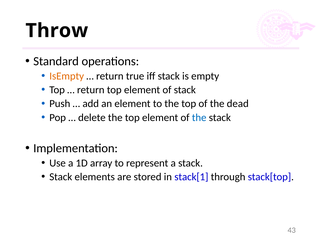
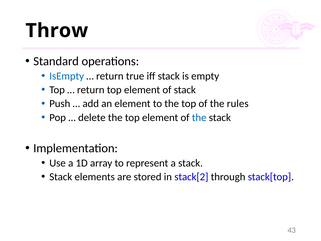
IsEmpty colour: orange -> blue (67, 76)
dead: dead -> rules (238, 104)
stack[1: stack[1 -> stack[2 (191, 177)
